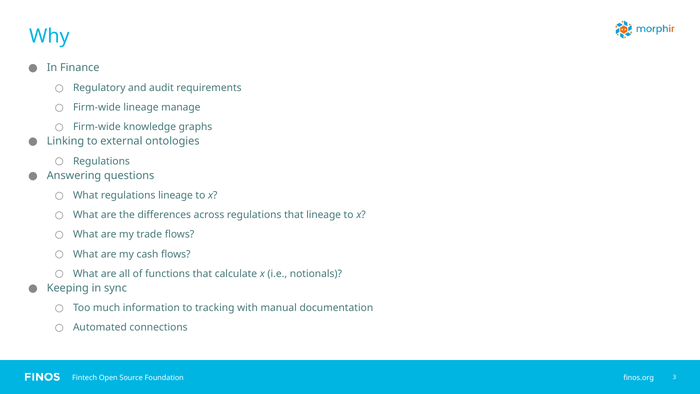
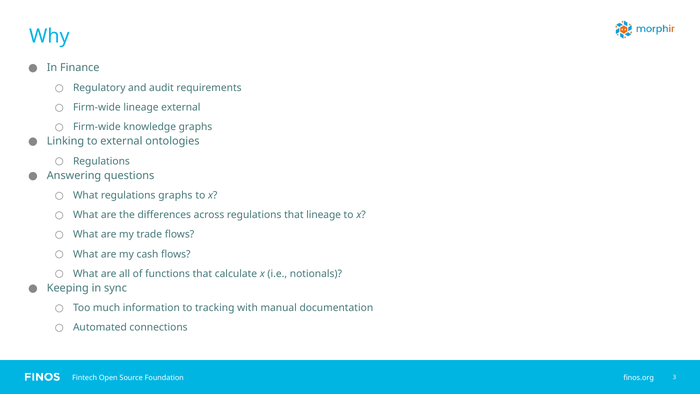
lineage manage: manage -> external (181, 107)
regulations lineage: lineage -> graphs (175, 195)
